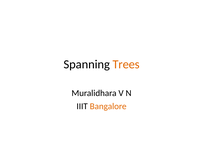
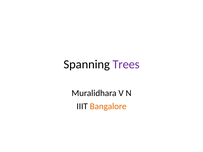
Trees colour: orange -> purple (126, 64)
